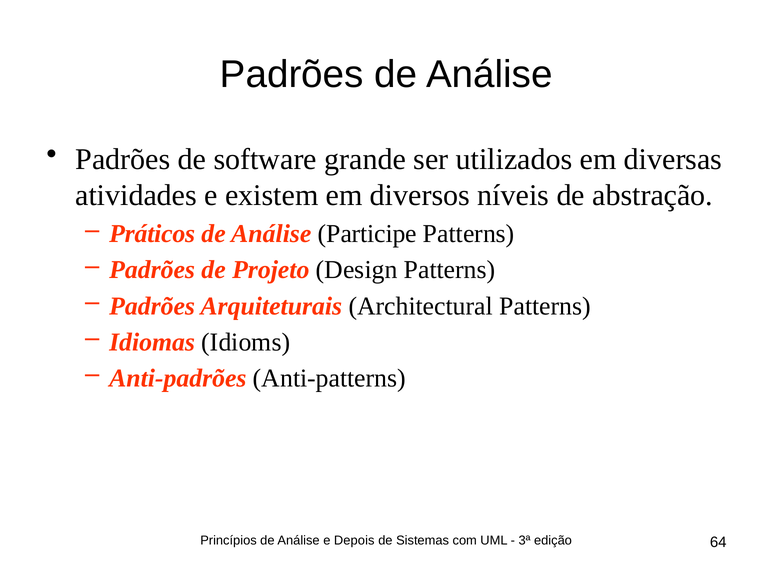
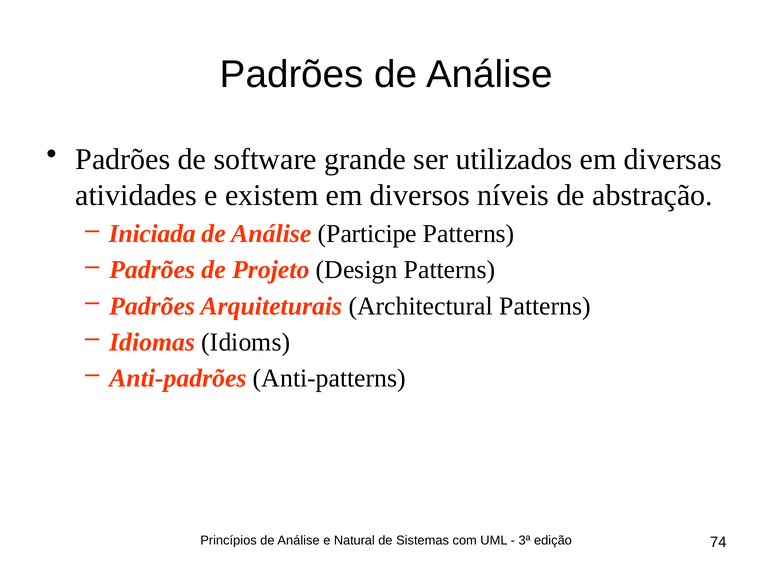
Práticos: Práticos -> Iniciada (152, 234)
Depois: Depois -> Natural (354, 540)
64: 64 -> 74 (718, 542)
